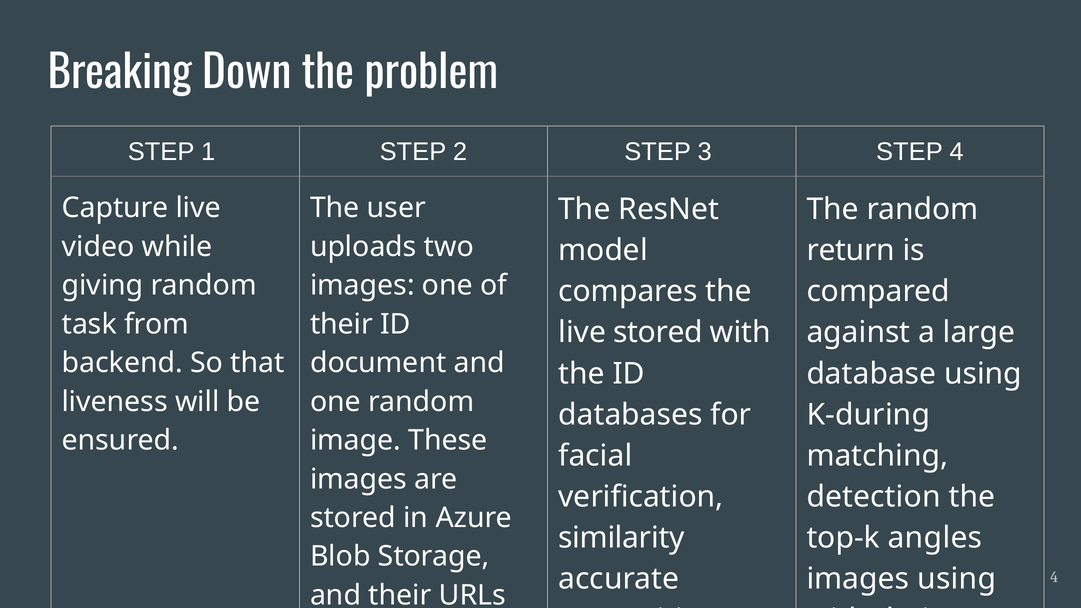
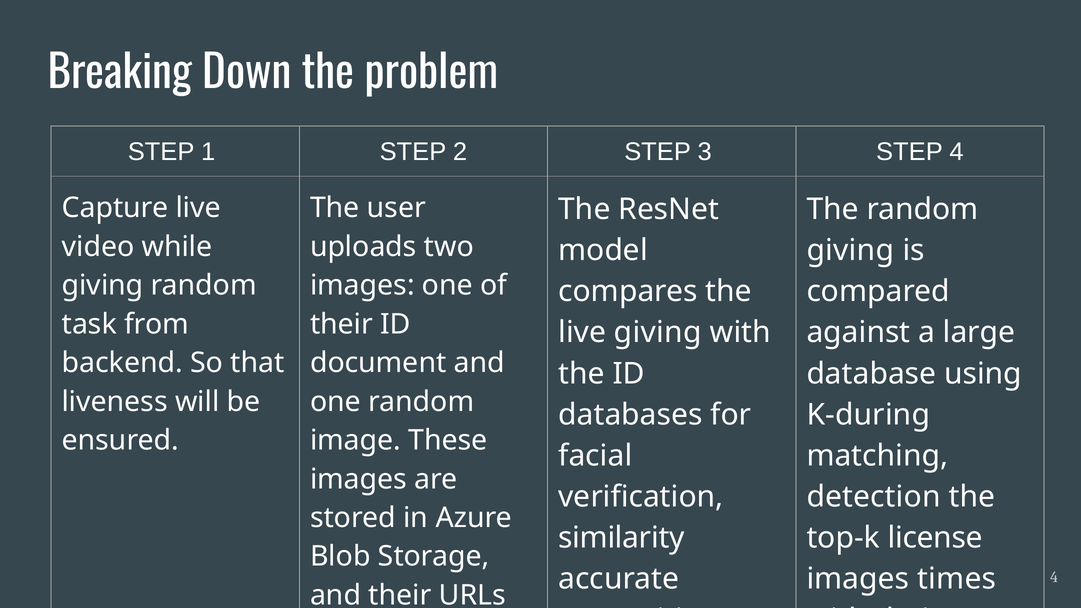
return: return -> giving (850, 250)
live stored: stored -> giving (658, 333)
angles: angles -> license (935, 538)
images using: using -> times (957, 579)
